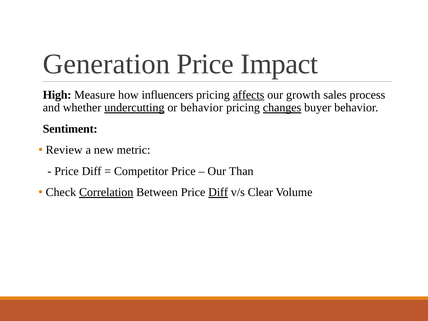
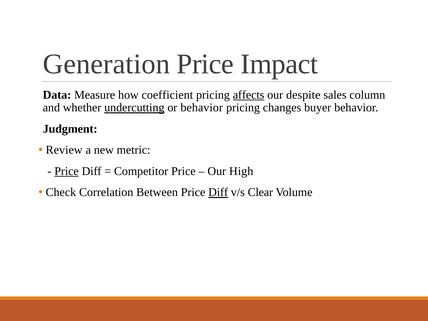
High: High -> Data (57, 95)
influencers: influencers -> coefficient (167, 95)
growth: growth -> despite (303, 95)
process: process -> column (367, 95)
changes underline: present -> none (282, 108)
Sentiment: Sentiment -> Judgment (70, 129)
Price underline: none -> present (67, 171)
Than: Than -> High (241, 171)
Correlation underline: present -> none (106, 192)
